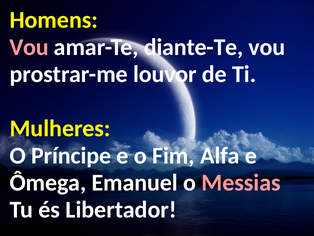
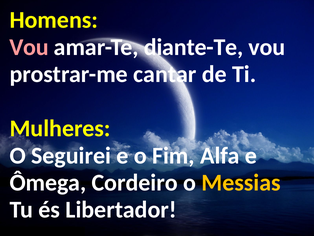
louvor: louvor -> cantar (165, 74)
Príncipe: Príncipe -> Seguirei (71, 155)
Emanuel: Emanuel -> Cordeiro (135, 182)
Messias colour: pink -> yellow (241, 182)
